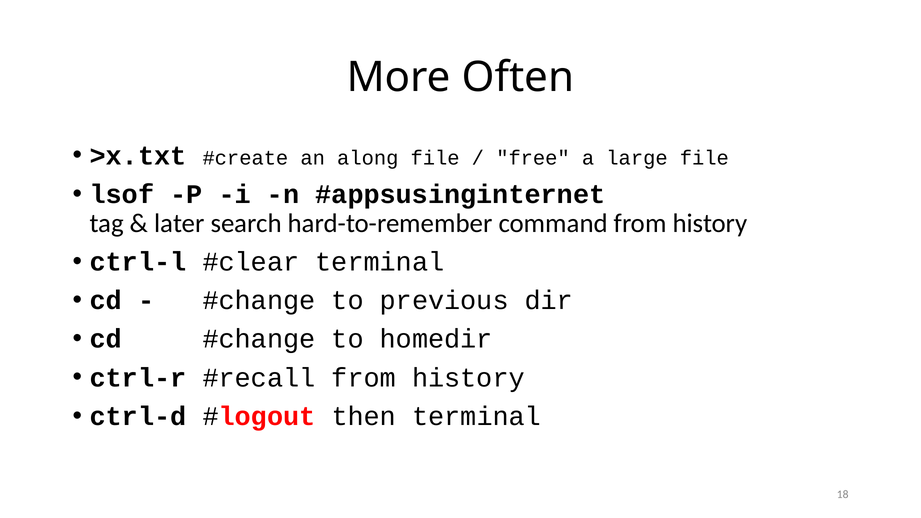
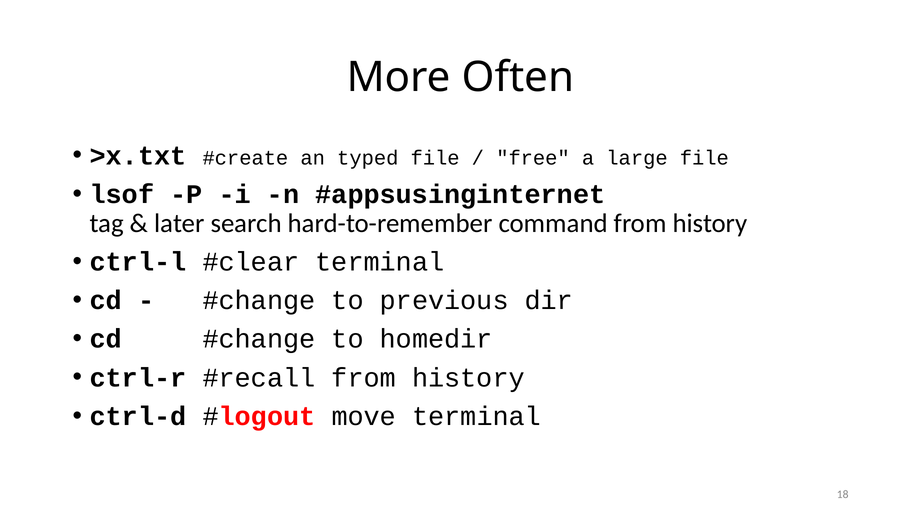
along: along -> typed (368, 158)
then: then -> move (364, 416)
